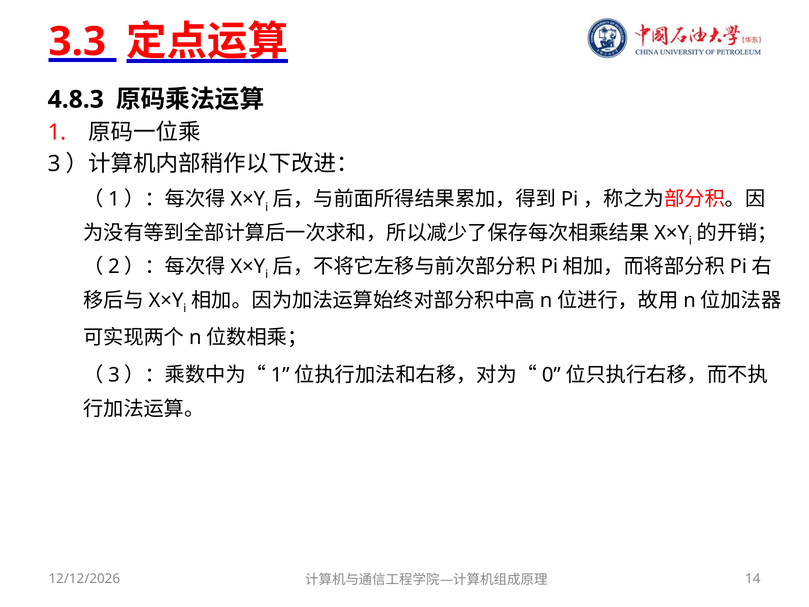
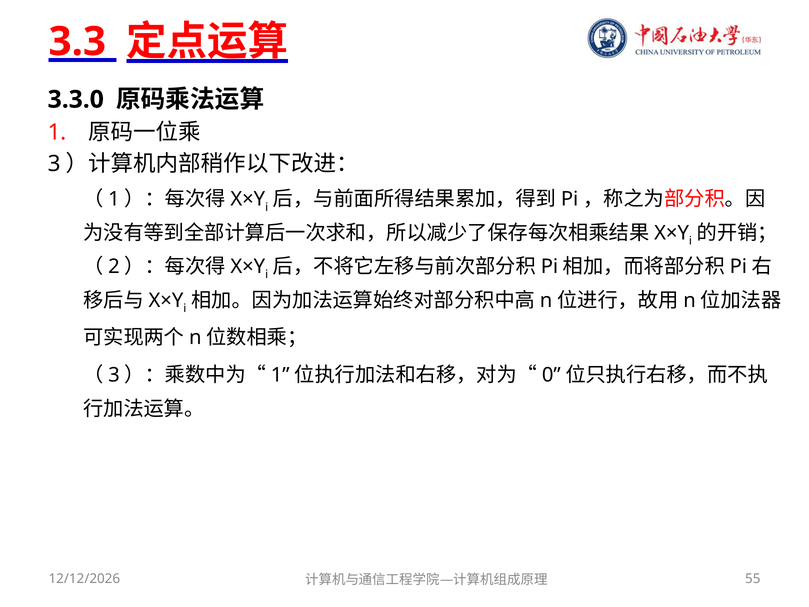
4.8.3: 4.8.3 -> 3.3.0 (76, 99)
14: 14 -> 55 (753, 578)
